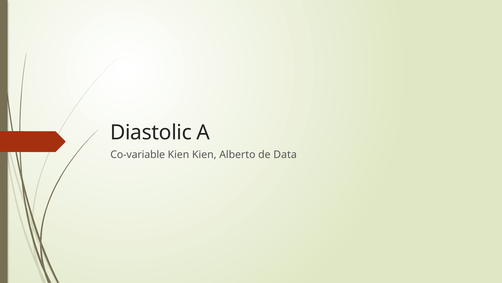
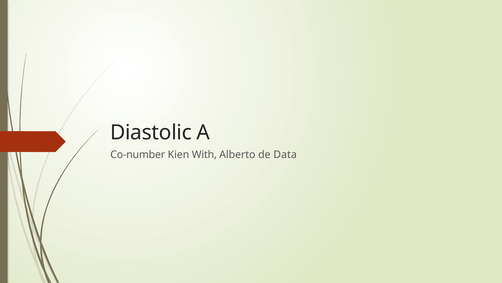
Co-variable: Co-variable -> Co-number (138, 154)
Kien Kien: Kien -> With (204, 154)
